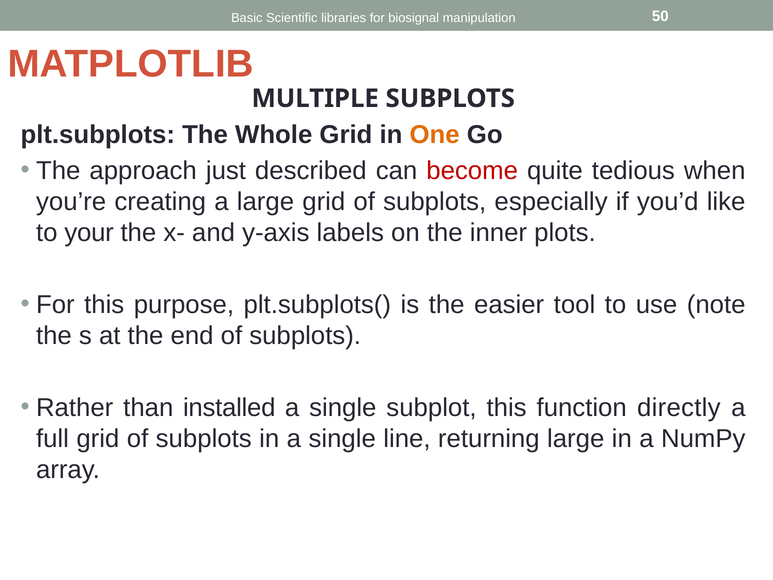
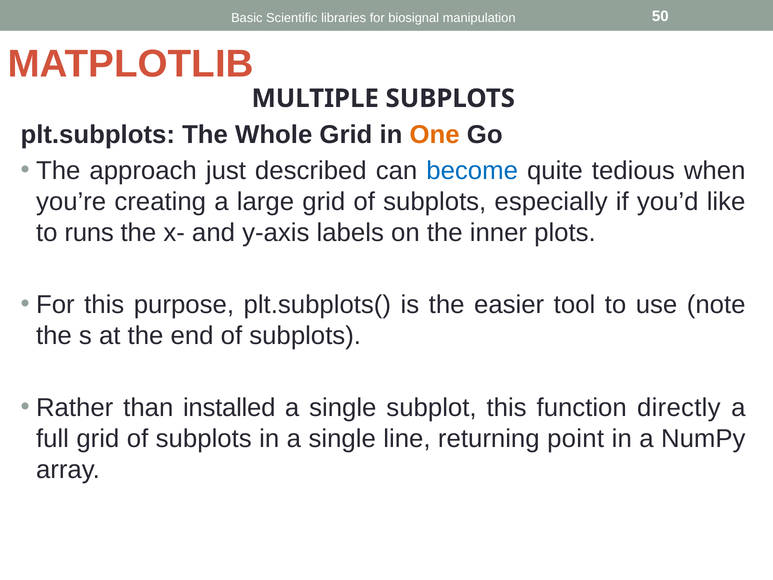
become colour: red -> blue (472, 171)
your: your -> runs (89, 232)
returning large: large -> point (576, 438)
